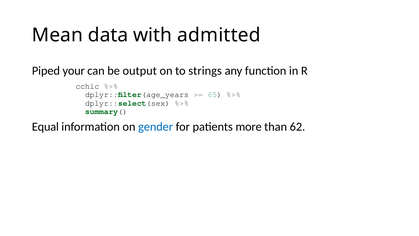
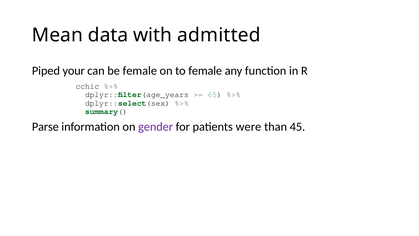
be output: output -> female (140, 71)
to strings: strings -> female (205, 71)
Equal: Equal -> Parse (45, 127)
gender colour: blue -> purple (156, 127)
more: more -> were (248, 127)
62: 62 -> 45 (297, 127)
